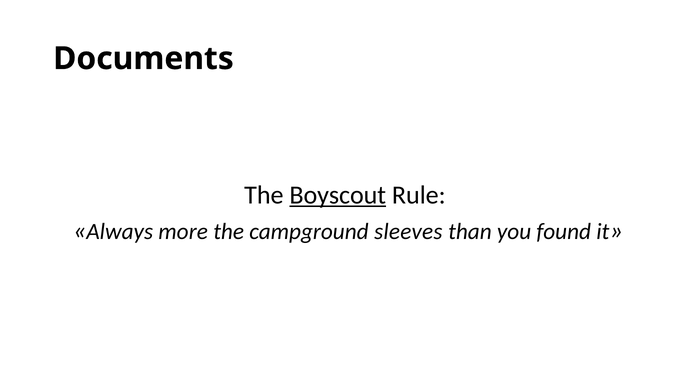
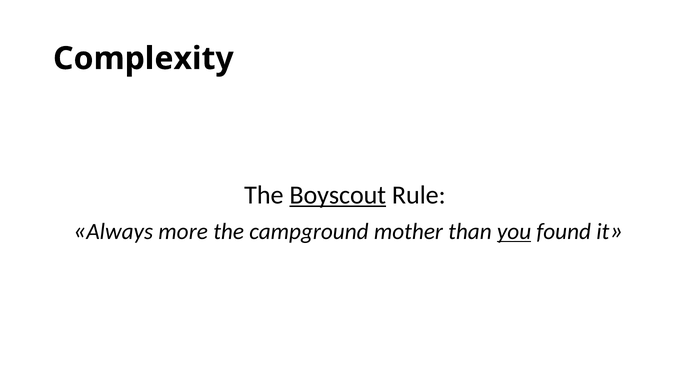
Documents: Documents -> Complexity (143, 58)
sleeves: sleeves -> mother (408, 231)
you underline: none -> present (514, 231)
